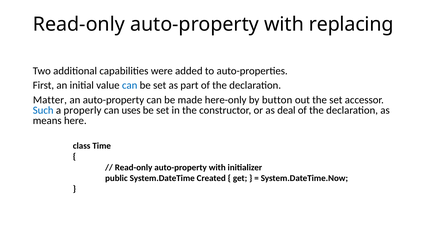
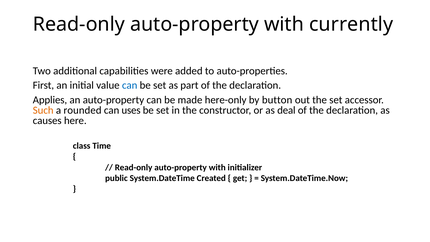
replacing: replacing -> currently (351, 24)
Matter: Matter -> Applies (50, 100)
Such colour: blue -> orange (43, 110)
properly: properly -> rounded (83, 110)
means: means -> causes (47, 121)
